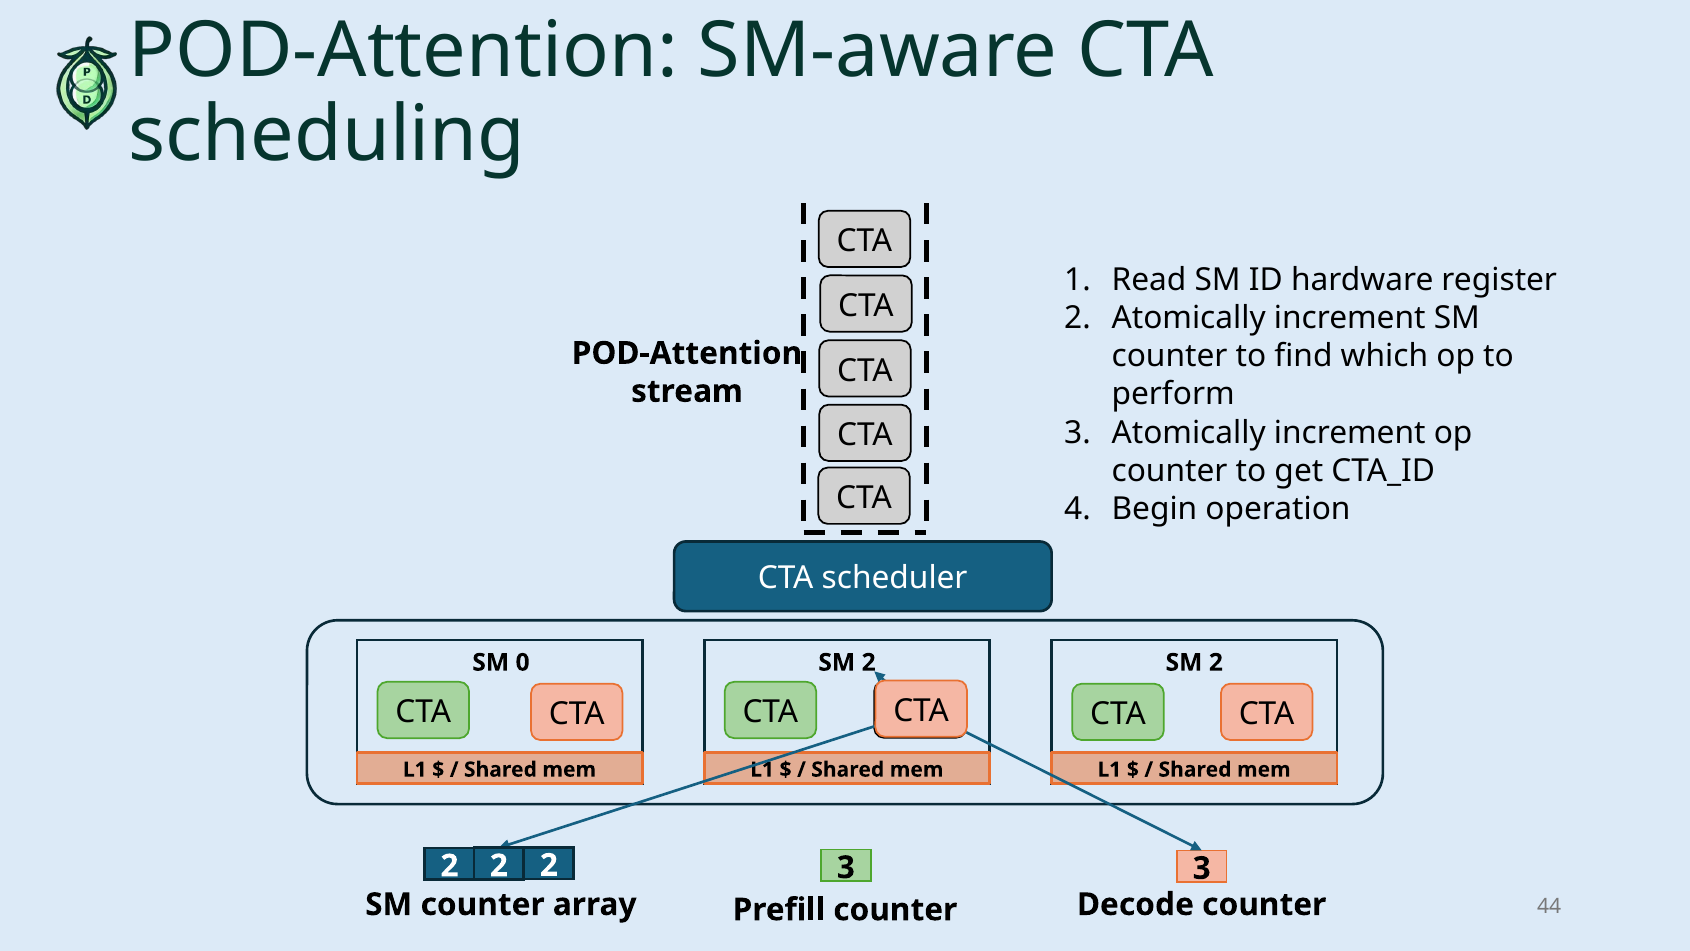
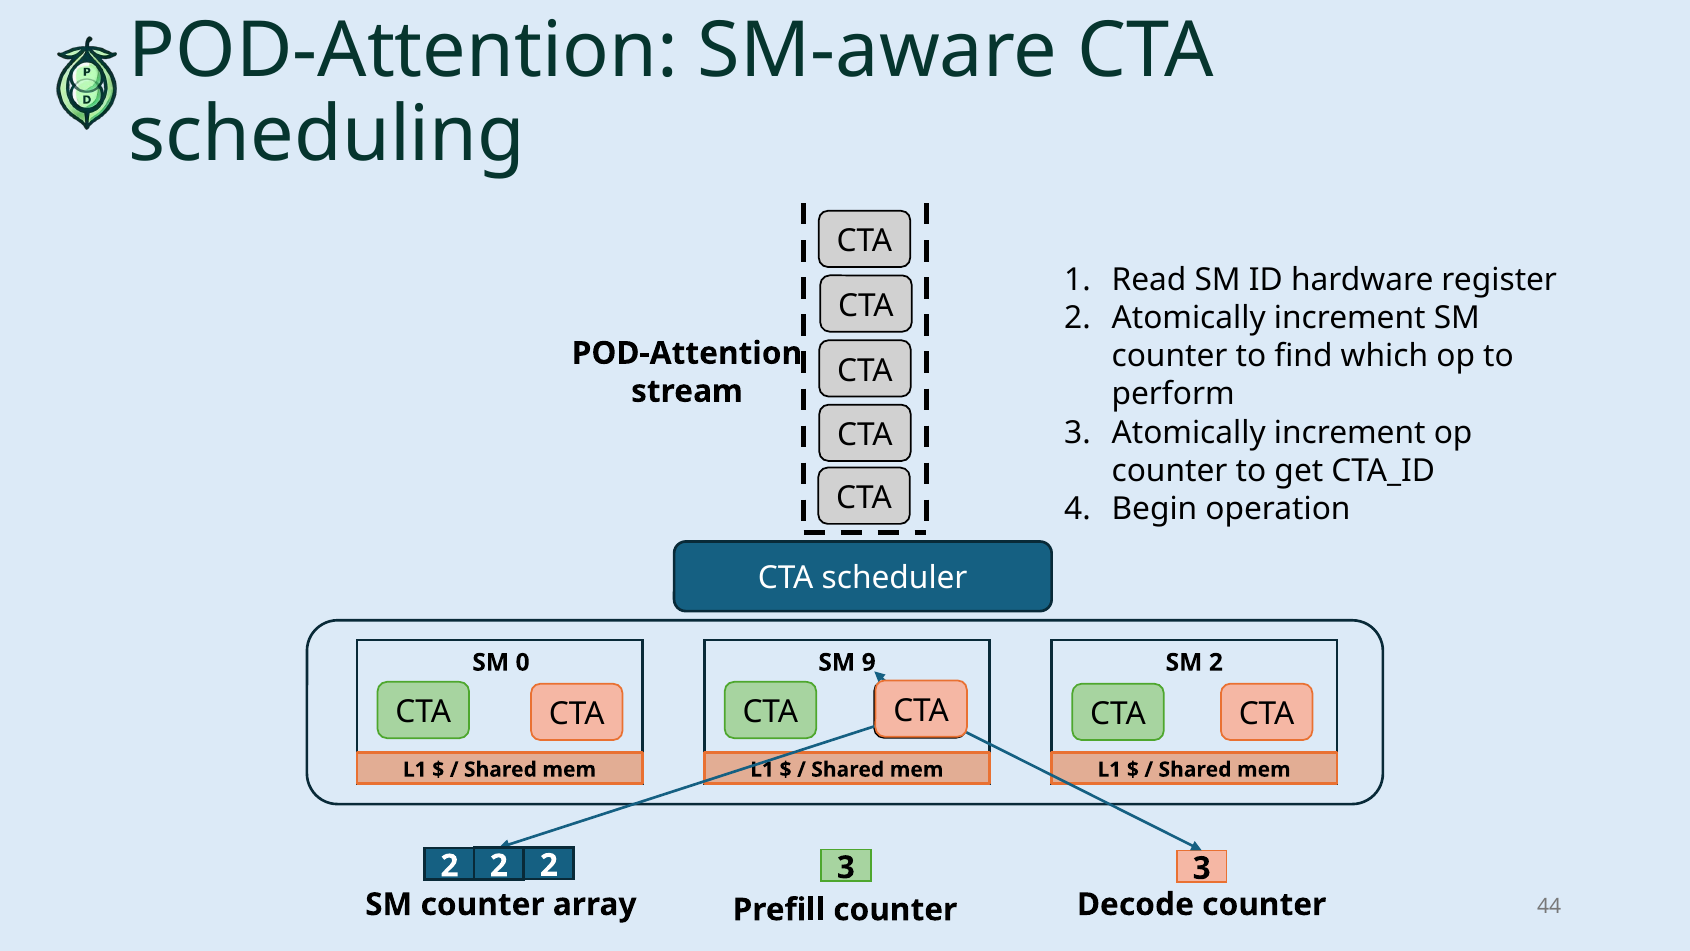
2: 2 -> 9 (869, 662)
